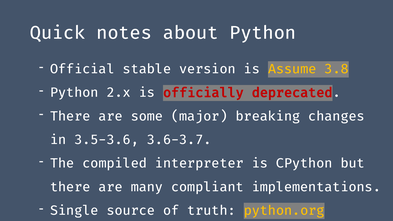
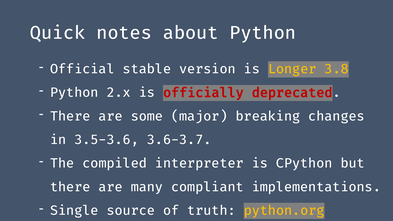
Assume: Assume -> Longer (292, 69)
